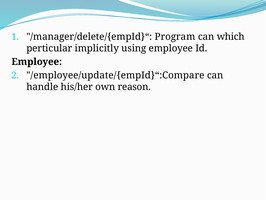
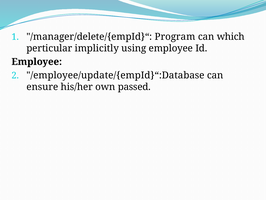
/employee/update/{empId}“:Compare: /employee/update/{empId}“:Compare -> /employee/update/{empId}“:Database (115, 75)
handle: handle -> ensure (42, 87)
reason: reason -> passed (134, 87)
